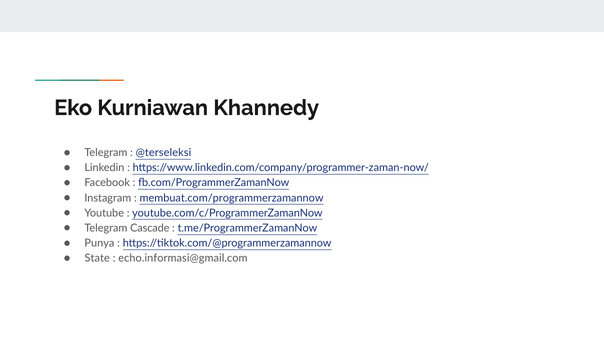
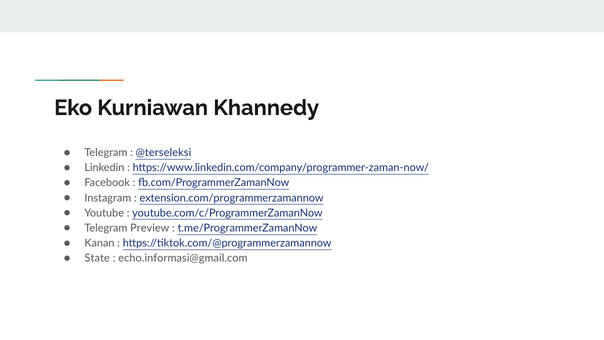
membuat.com/programmerzamannow: membuat.com/programmerzamannow -> extension.com/programmerzamannow (232, 198)
Cascade: Cascade -> Preview (150, 228)
Punya: Punya -> Kanan (99, 243)
